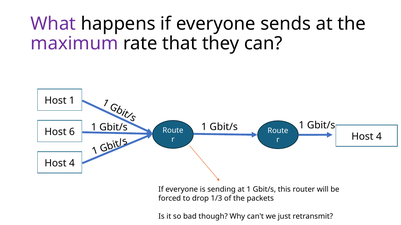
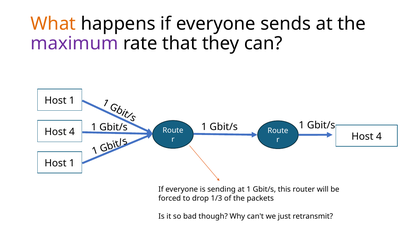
What colour: purple -> orange (53, 24)
6: 6 -> 4 (72, 132)
4: 4 -> 1 (72, 164)
